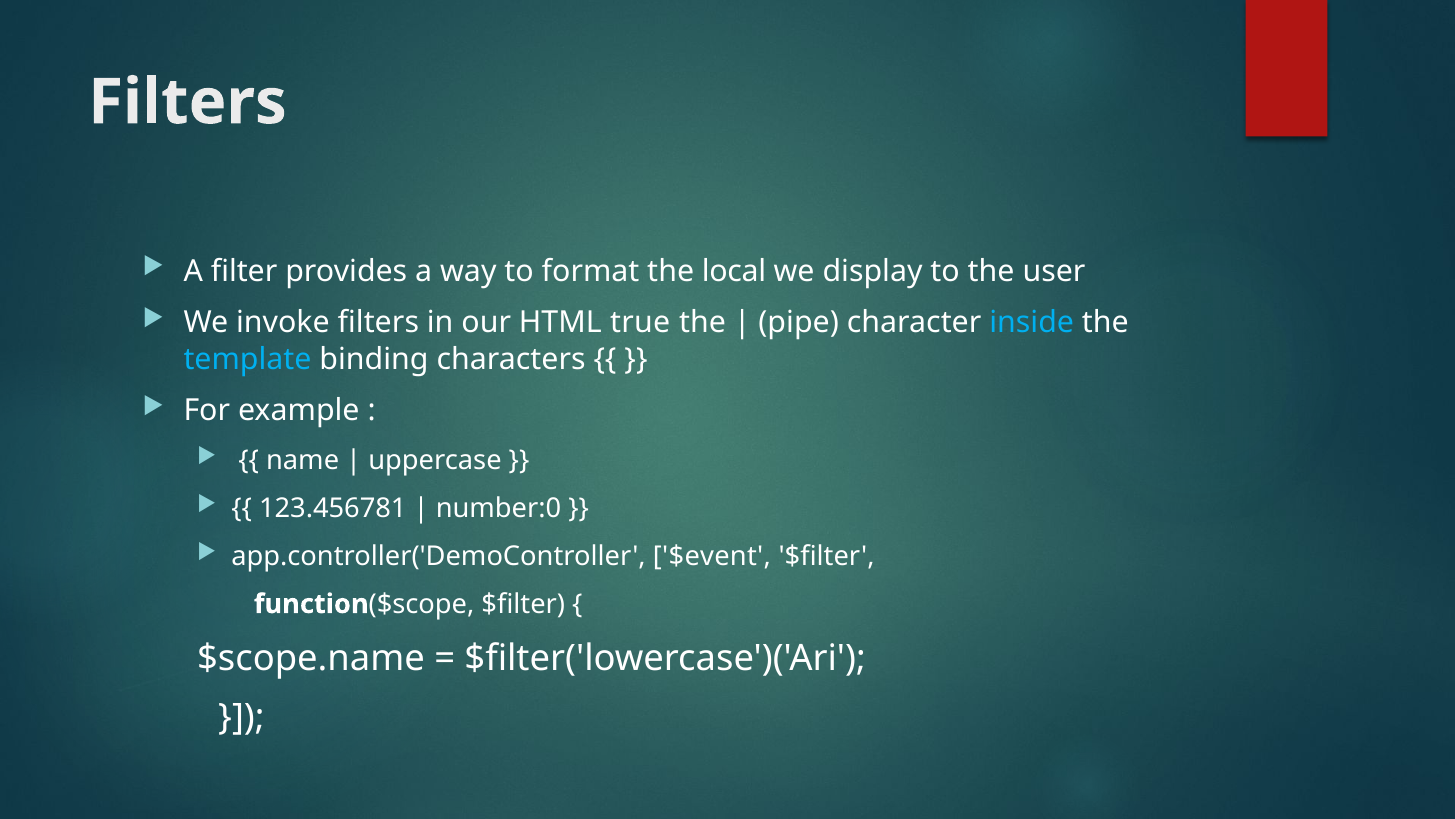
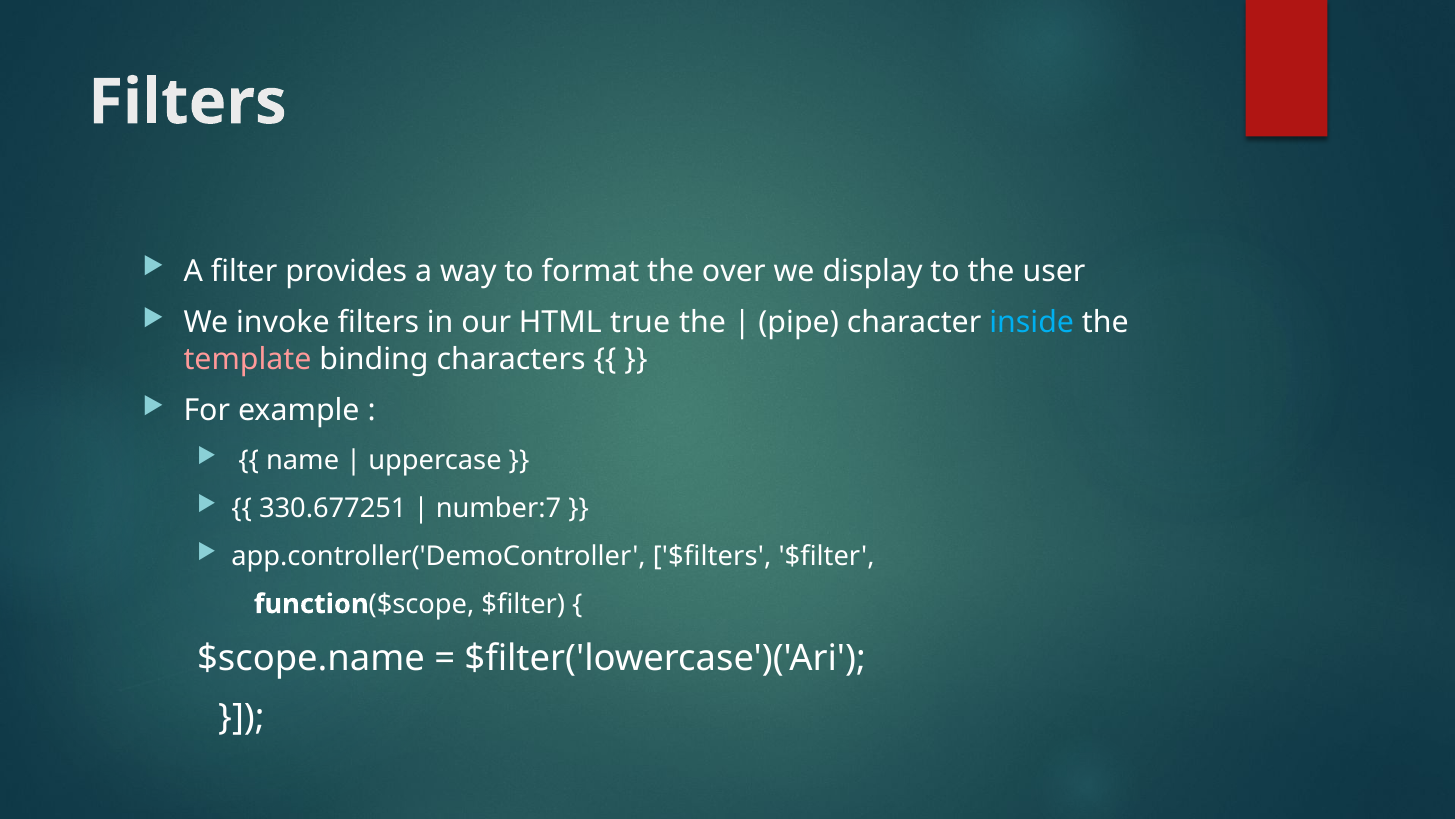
local: local -> over (734, 271)
template colour: light blue -> pink (248, 359)
123.456781: 123.456781 -> 330.677251 (333, 508)
number:0: number:0 -> number:7 (499, 508)
$event: $event -> $filters (712, 556)
